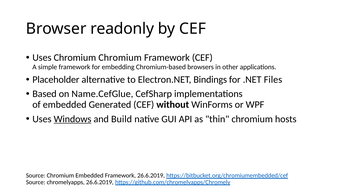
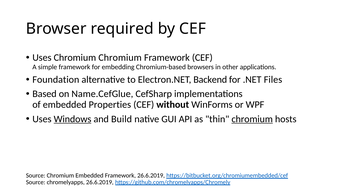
readonly: readonly -> required (122, 29)
Placeholder: Placeholder -> Foundation (56, 80)
Bindings: Bindings -> Backend (210, 80)
Generated: Generated -> Properties (110, 105)
chromium underline: none -> present (252, 119)
